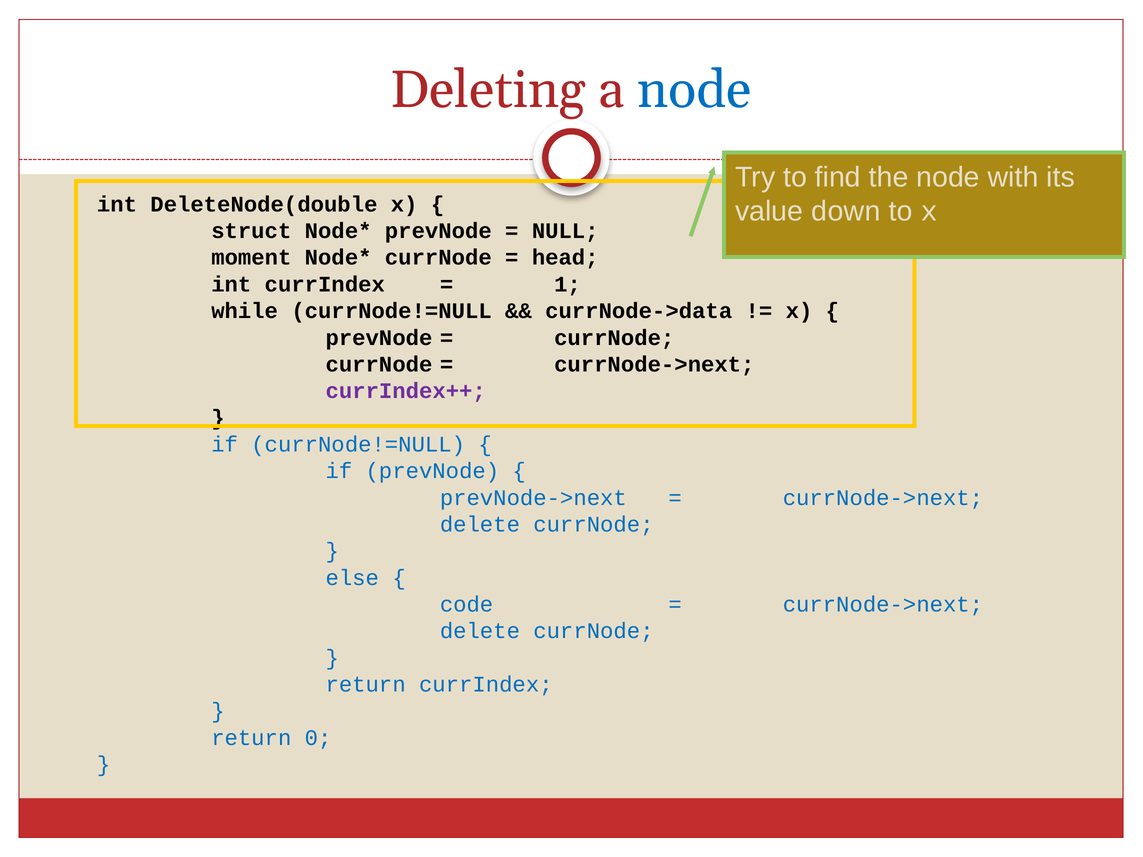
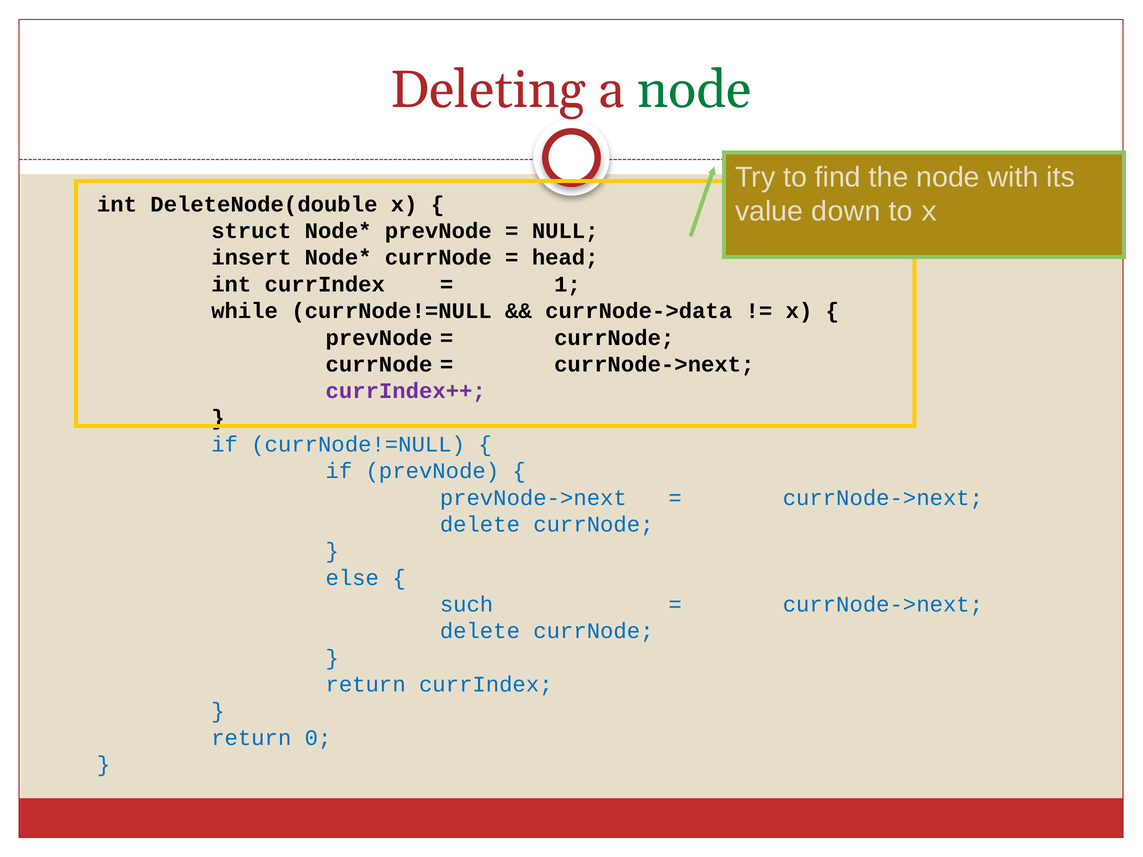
node colour: blue -> green (694, 90)
moment: moment -> insert (251, 258)
code: code -> such (467, 605)
